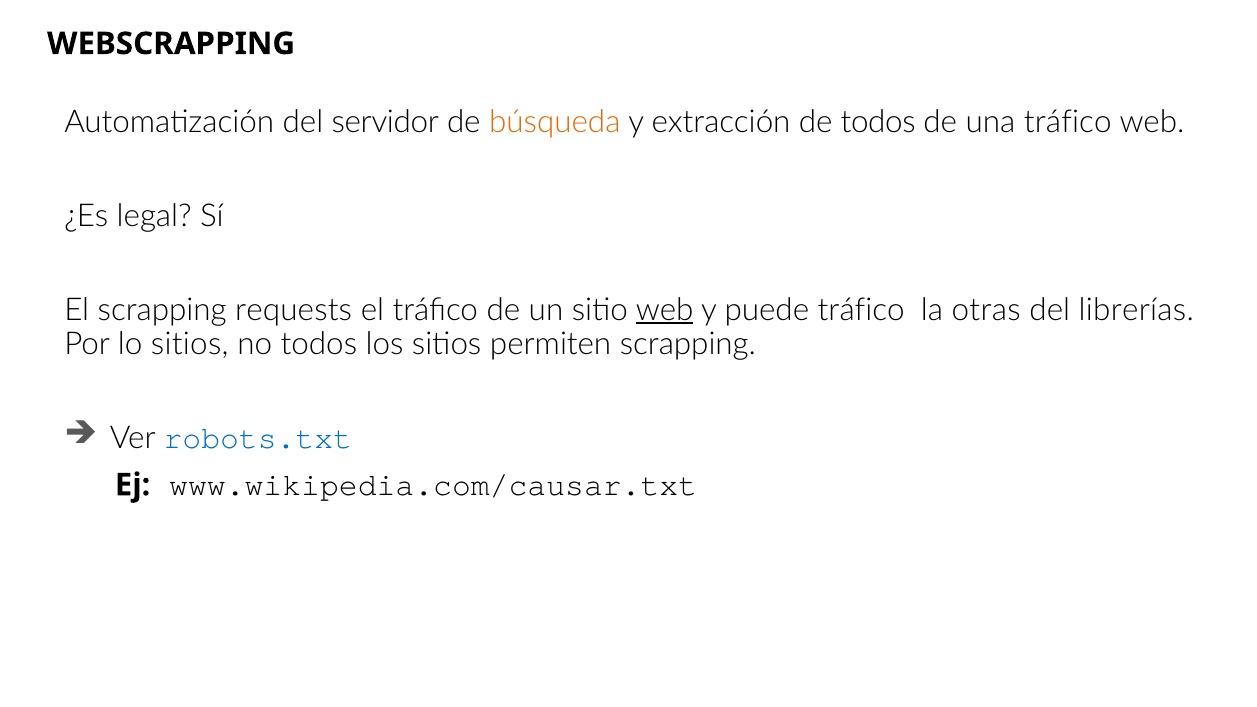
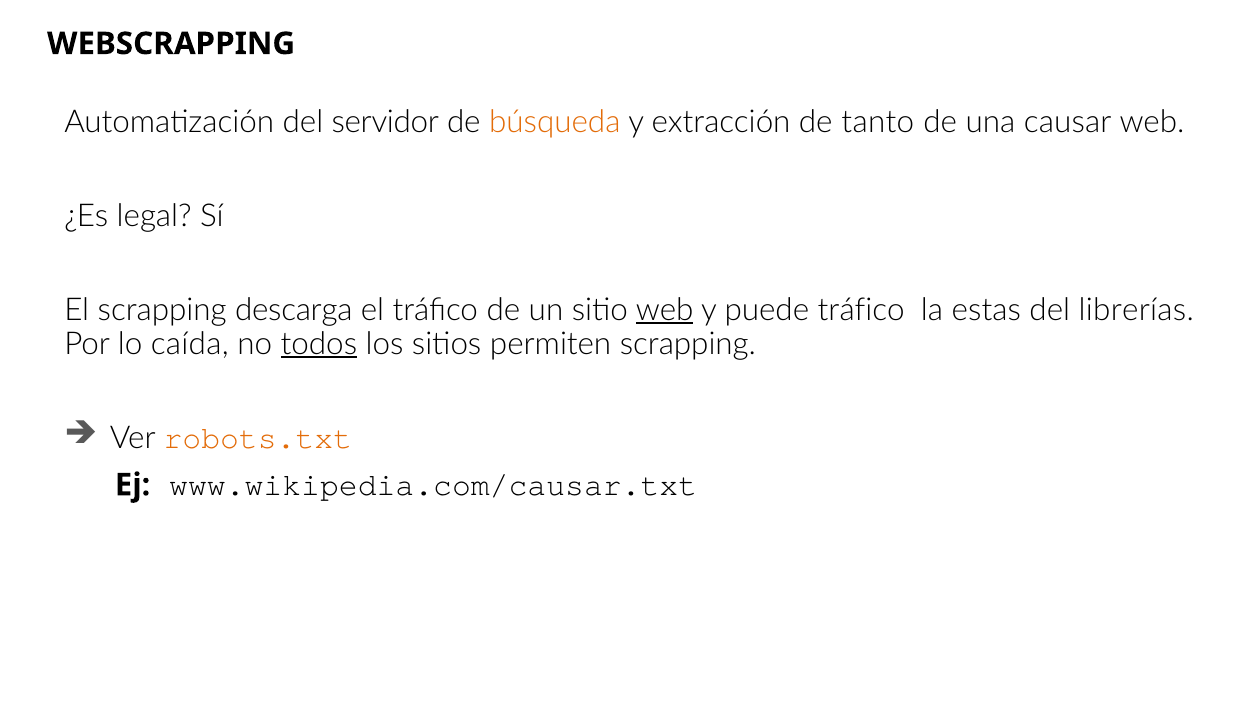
de todos: todos -> tanto (878, 122)
una tráfico: tráfico -> causar (1068, 122)
requests: requests -> descarga (294, 310)
otras: otras -> estas (986, 310)
lo sitios: sitios -> caída (190, 344)
todos underline: none -> present (319, 344)
robots.txt colour: blue -> orange (258, 438)
